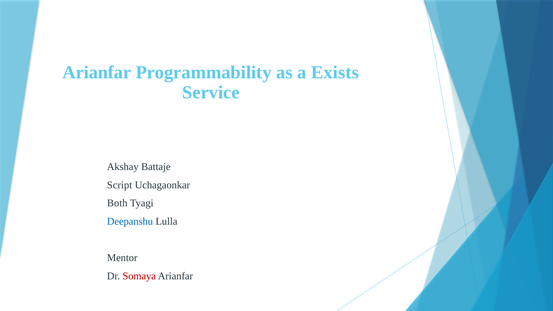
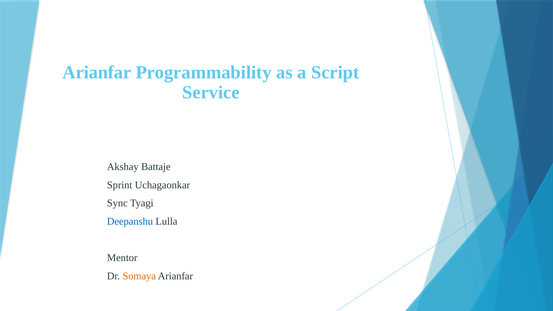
Exists: Exists -> Script (335, 73)
Script: Script -> Sprint (120, 185)
Both: Both -> Sync (117, 203)
Somaya colour: red -> orange (139, 276)
